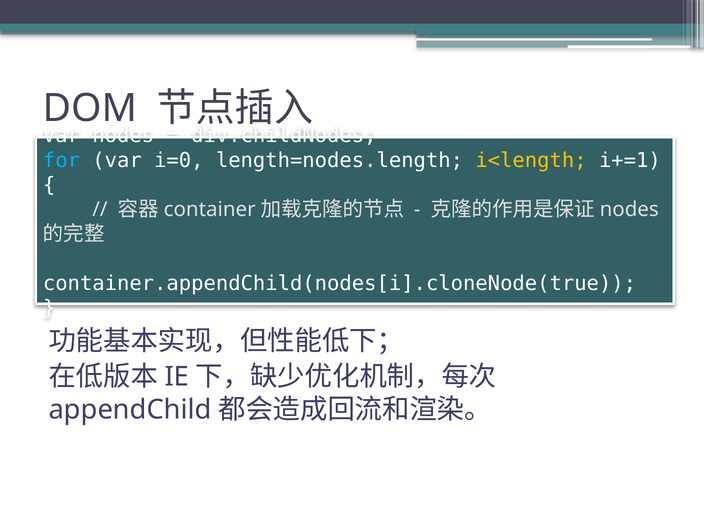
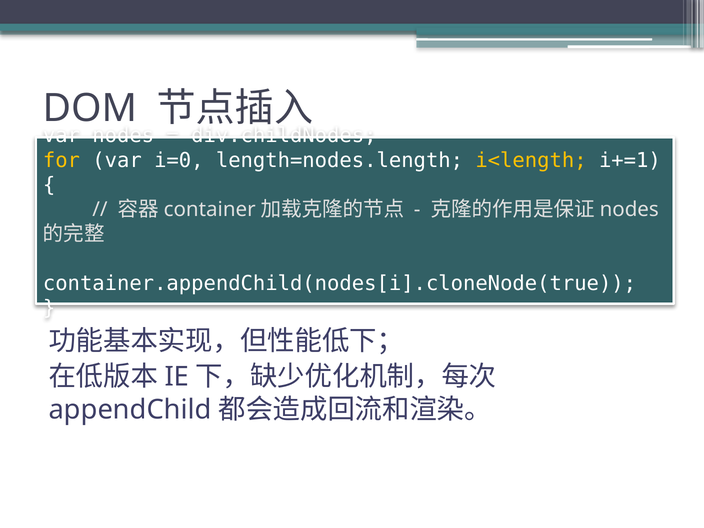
for colour: light blue -> yellow (61, 160)
